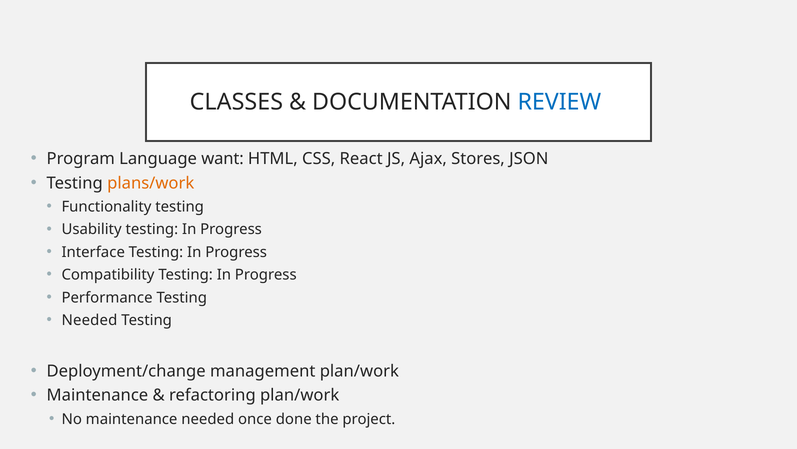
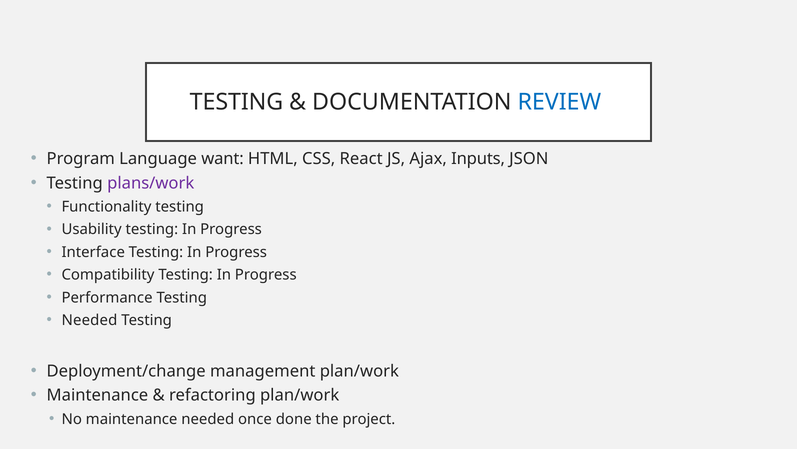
CLASSES: CLASSES -> TESTING (236, 102)
Stores: Stores -> Inputs (478, 159)
plans/work colour: orange -> purple (151, 183)
